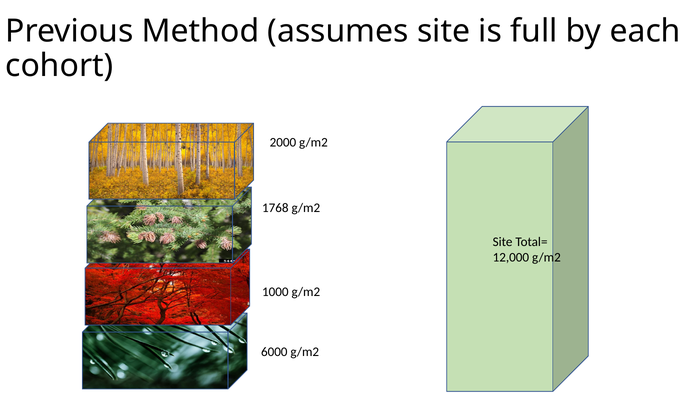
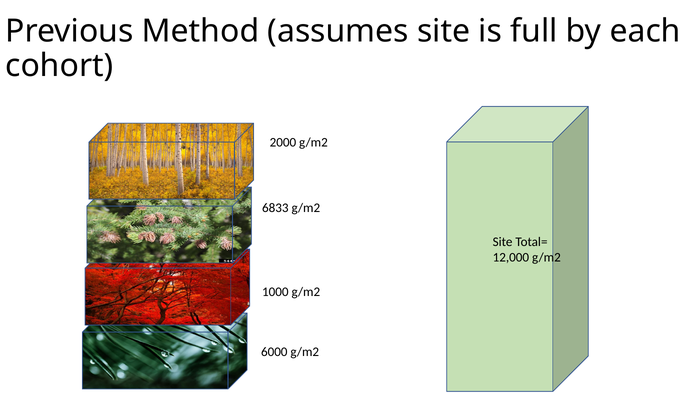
1768: 1768 -> 6833 (275, 208)
